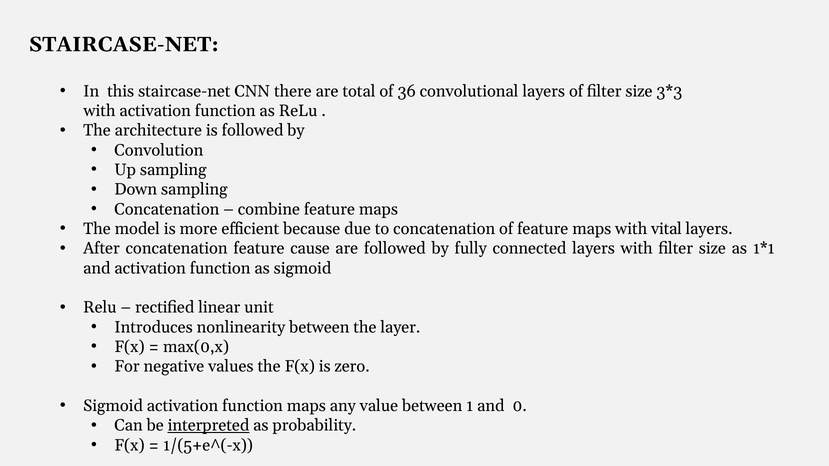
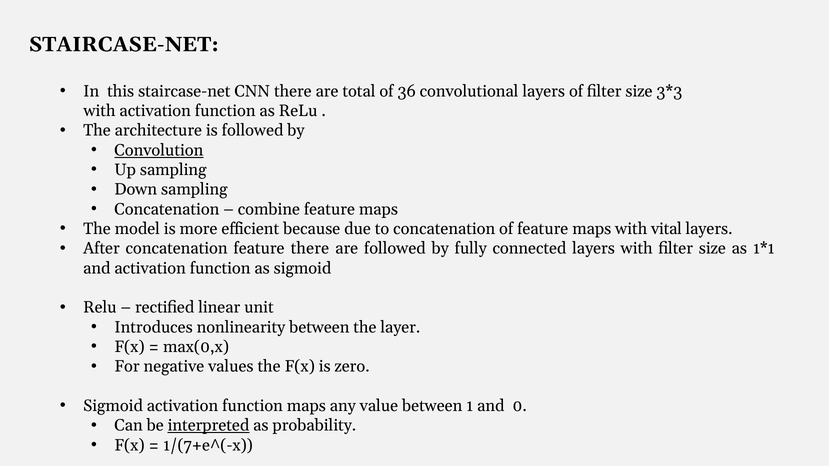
Convolution underline: none -> present (159, 150)
feature cause: cause -> there (310, 249)
1/(5+e^(-x: 1/(5+e^(-x -> 1/(7+e^(-x (208, 446)
